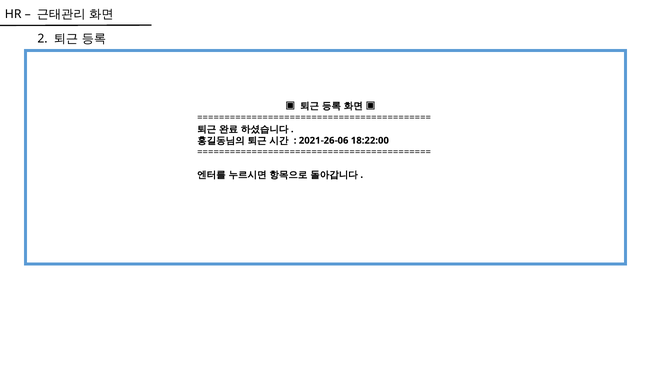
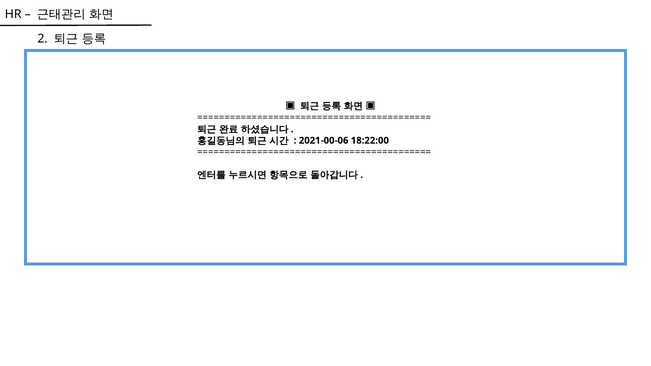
2021-26-06: 2021-26-06 -> 2021-00-06 (324, 141)
